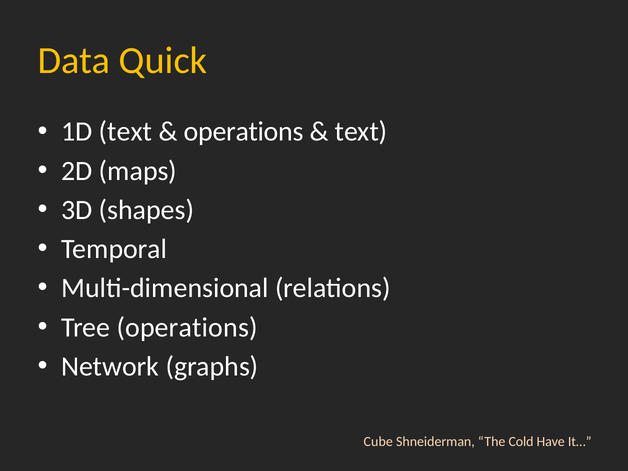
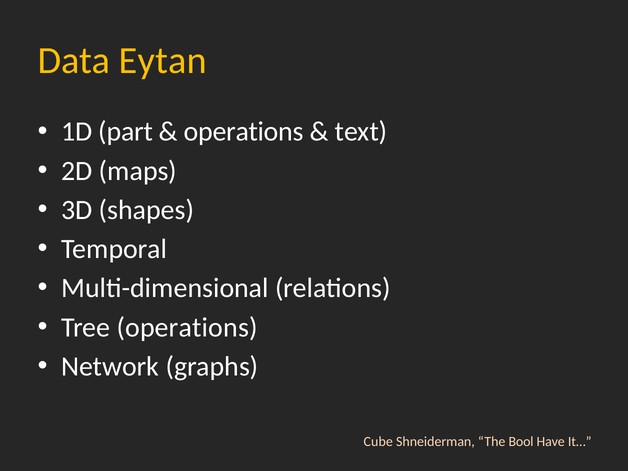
Quick: Quick -> Eytan (163, 61)
1D text: text -> part (126, 132)
Cold: Cold -> Bool (521, 442)
